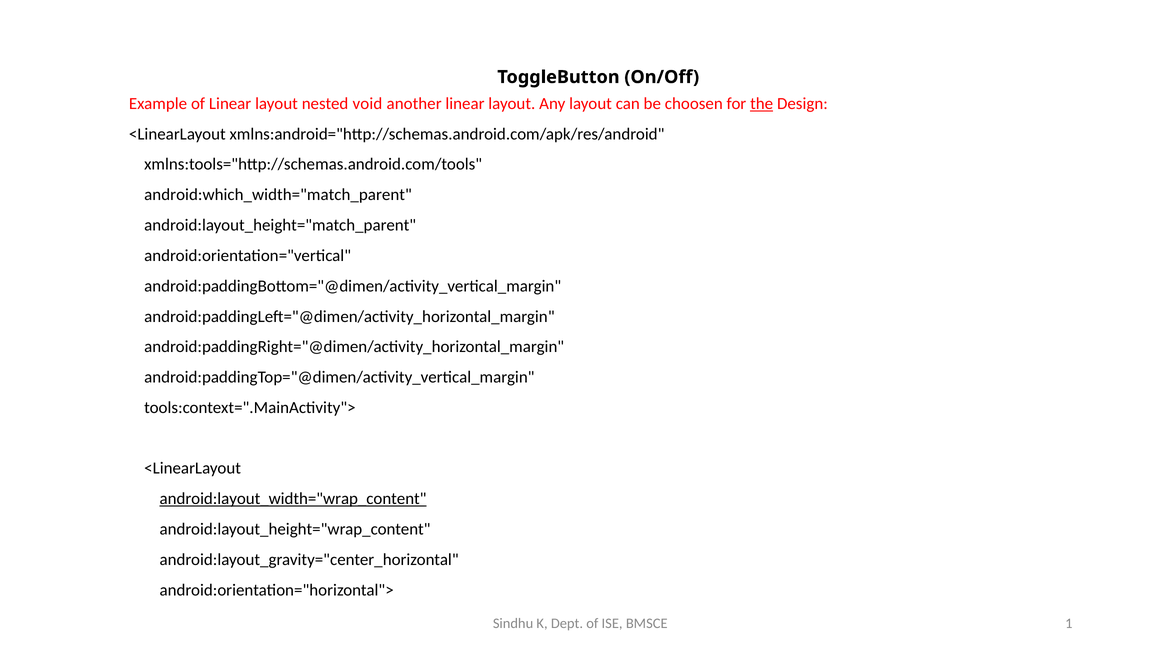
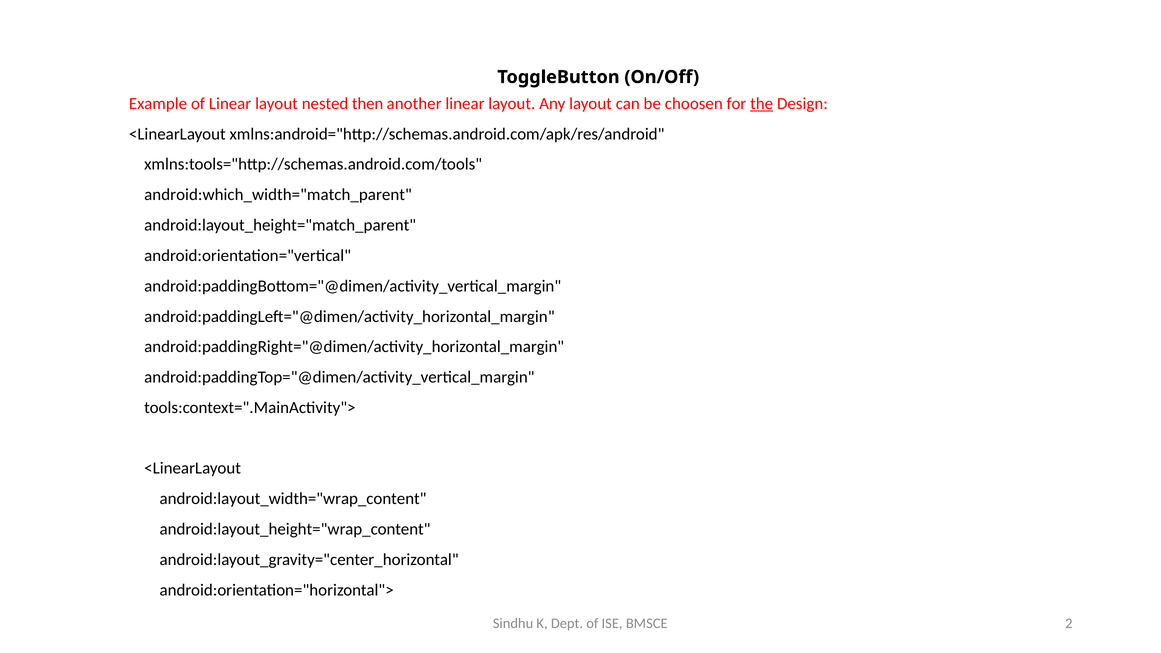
void: void -> then (368, 104)
android:layout_width="wrap_content underline: present -> none (293, 499)
1: 1 -> 2 (1069, 624)
